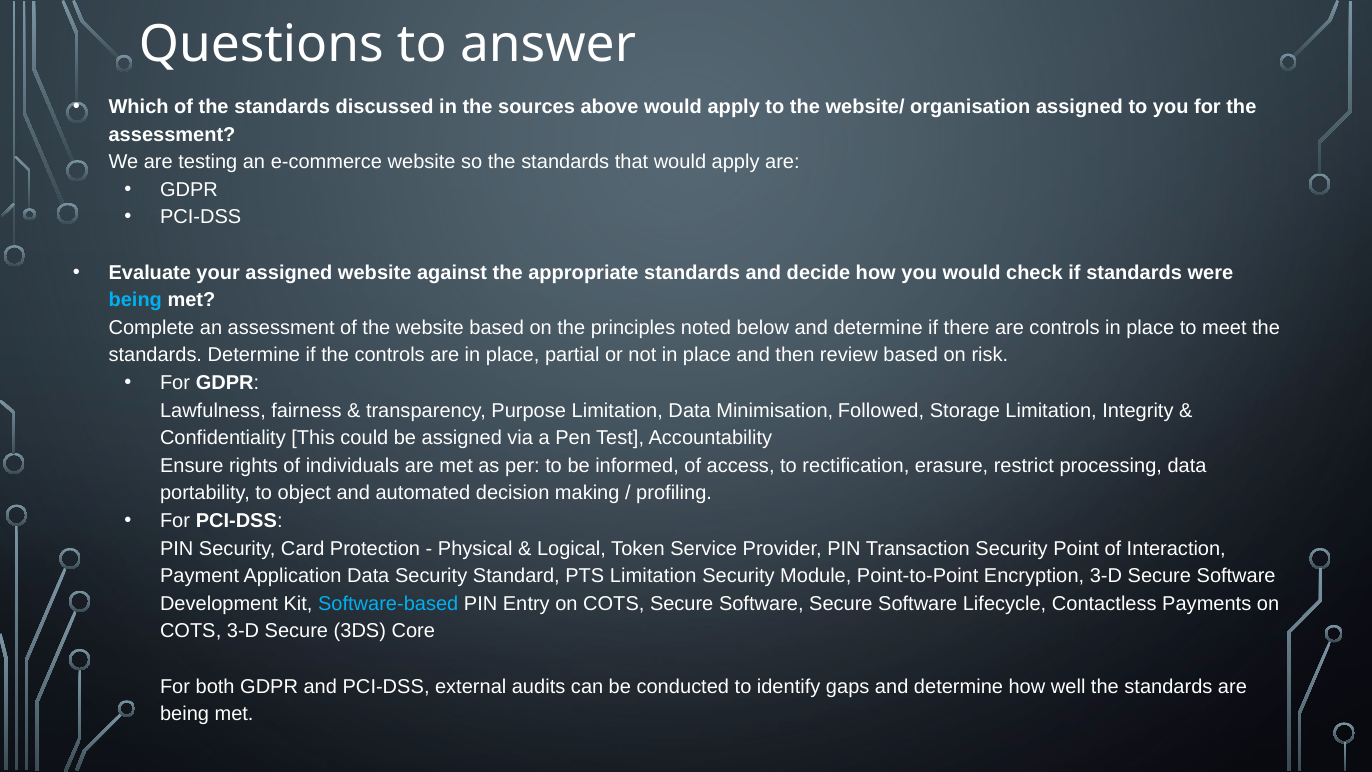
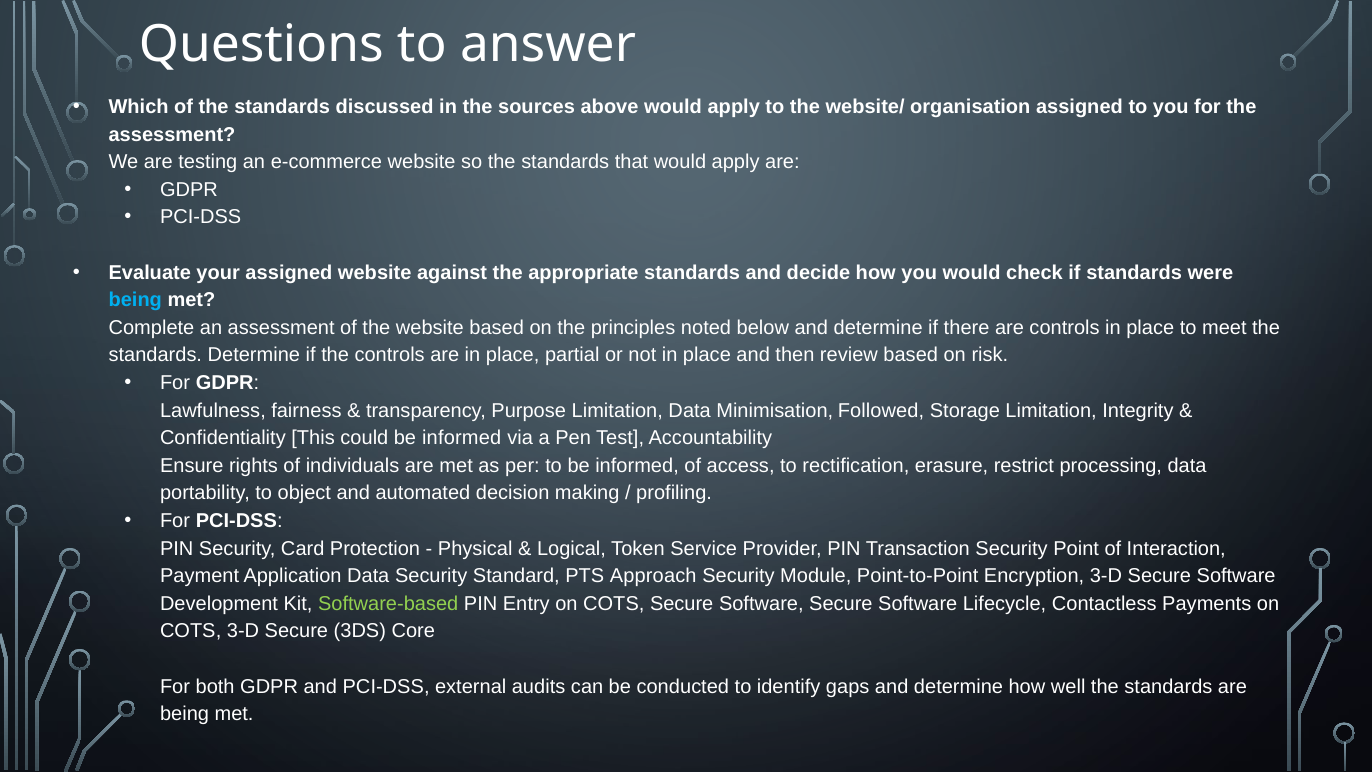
could be assigned: assigned -> informed (462, 438)
PTS Limitation: Limitation -> Approach (653, 576)
Software-based colour: light blue -> light green (388, 603)
